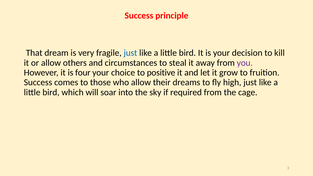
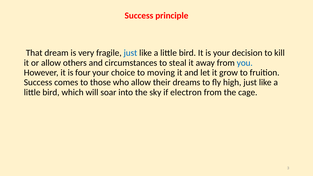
you colour: purple -> blue (245, 63)
positive: positive -> moving (161, 73)
required: required -> electron (186, 92)
